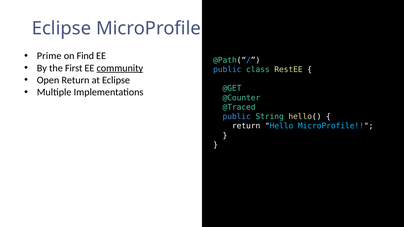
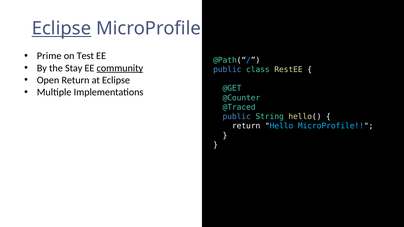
Eclipse underline: none -> present (62, 29)
Find: Find -> Test (85, 56)
First: First -> Stay (74, 68)
